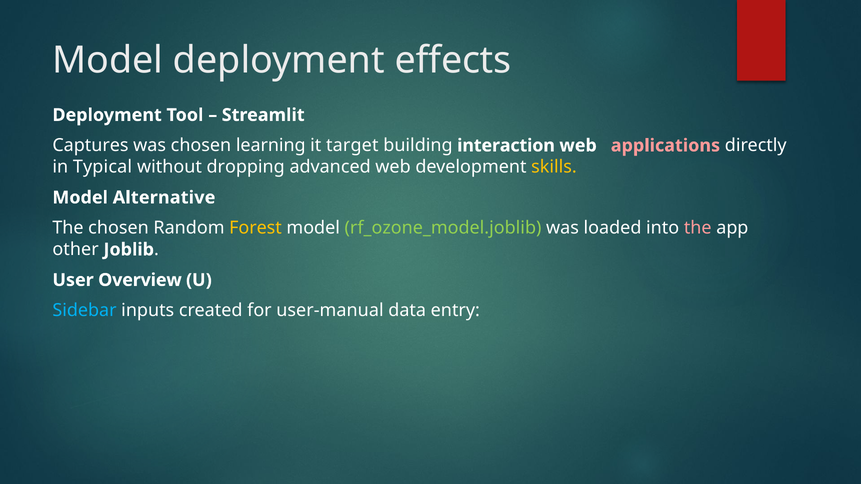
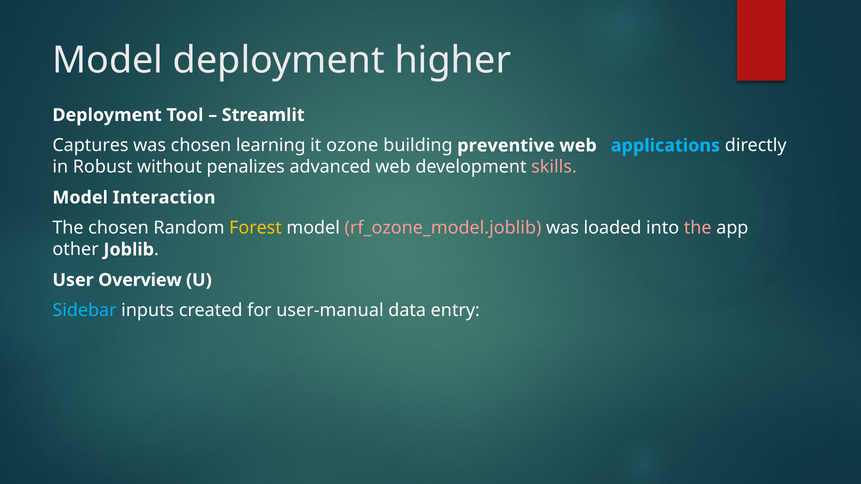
effects: effects -> higher (453, 60)
target: target -> ozone (352, 146)
interaction: interaction -> preventive (506, 146)
applications colour: pink -> light blue (665, 146)
Typical: Typical -> Robust (103, 167)
dropping: dropping -> penalizes (246, 167)
skills colour: yellow -> pink (554, 167)
Alternative: Alternative -> Interaction (164, 198)
rf_ozone_model.joblib colour: light green -> pink (443, 228)
